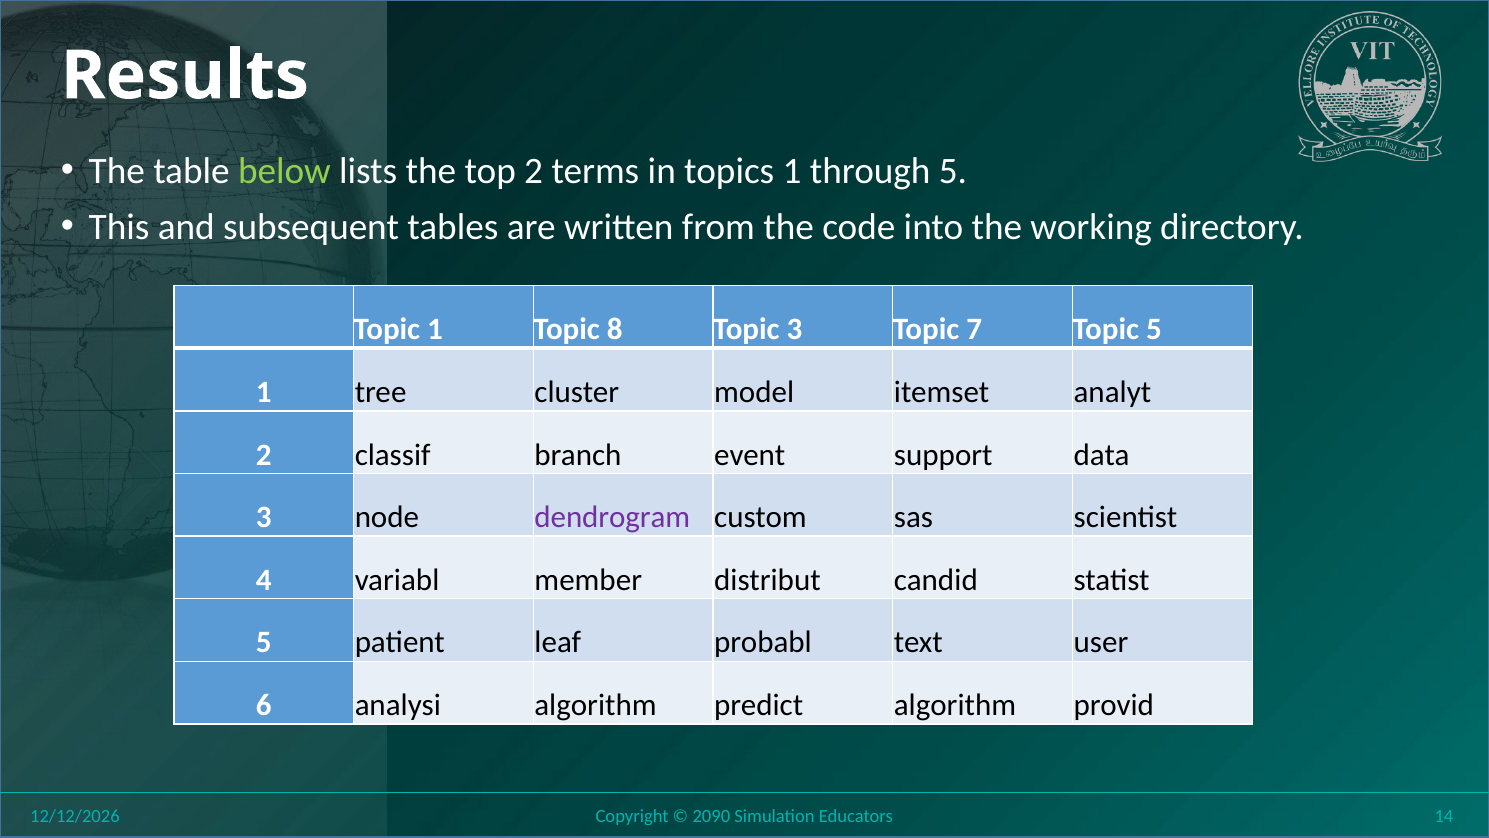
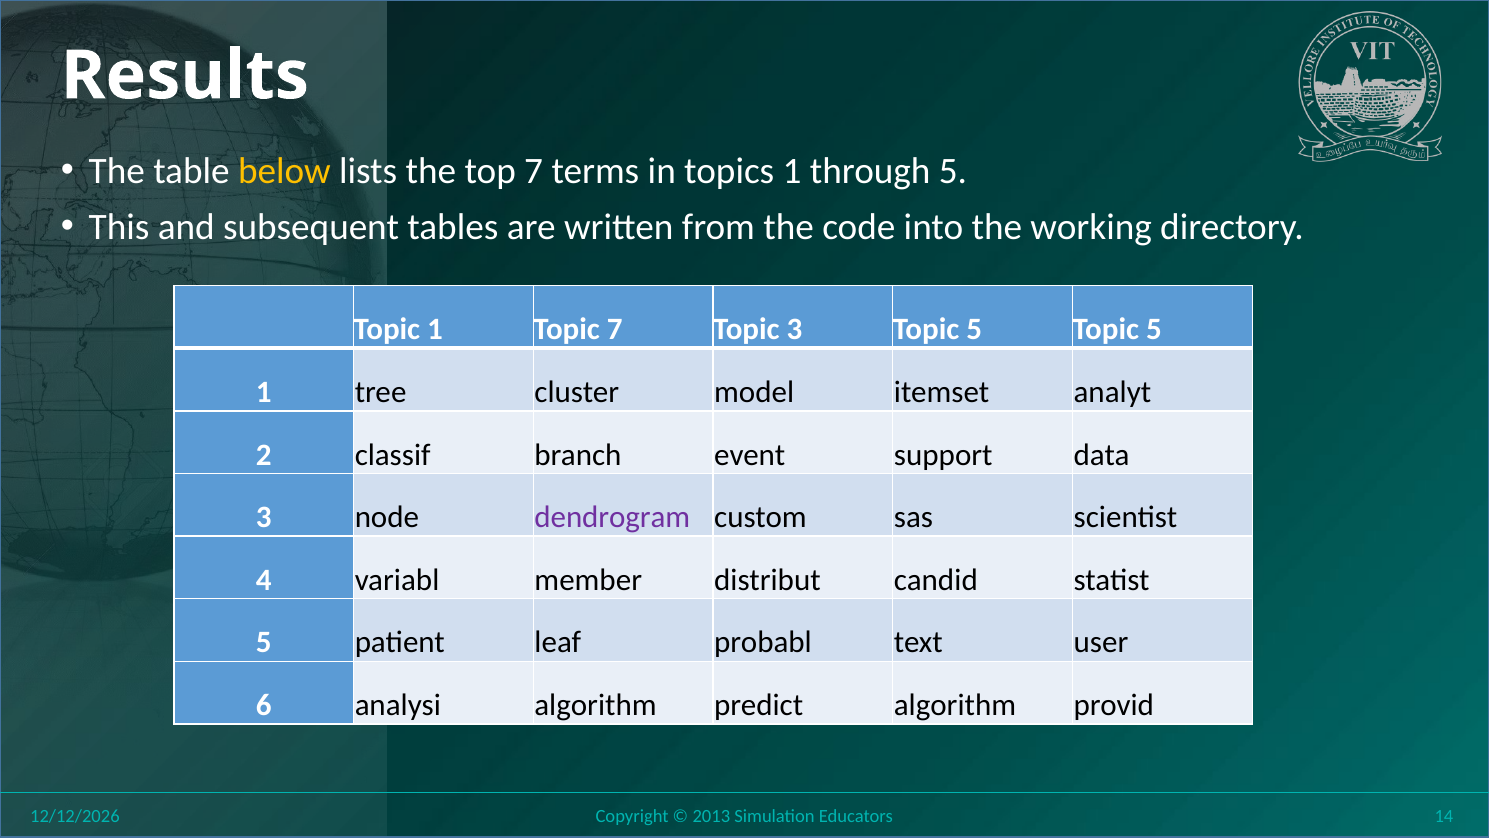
below colour: light green -> yellow (284, 171)
top 2: 2 -> 7 (534, 171)
Topic 8: 8 -> 7 (615, 329)
3 Topic 7: 7 -> 5 (974, 329)
2090: 2090 -> 2013 (711, 816)
